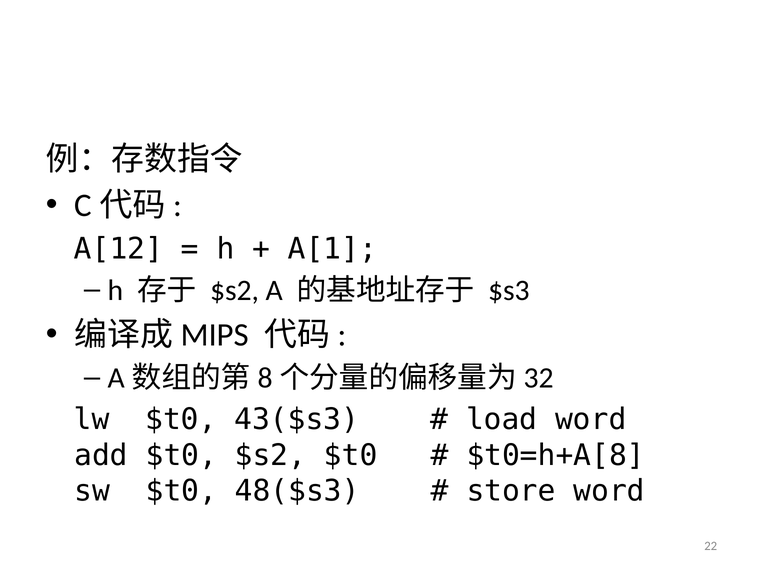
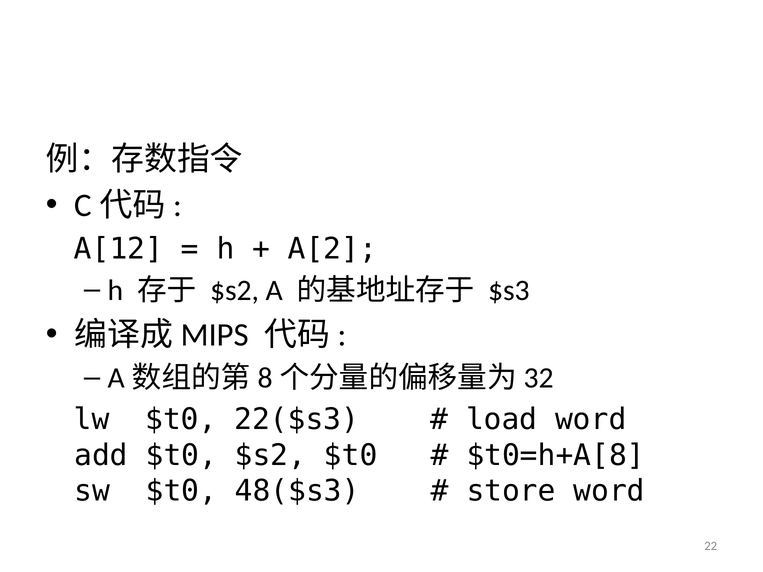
A[1: A[1 -> A[2 (332, 249)
43($s3: 43($s3 -> 22($s3 (297, 420)
